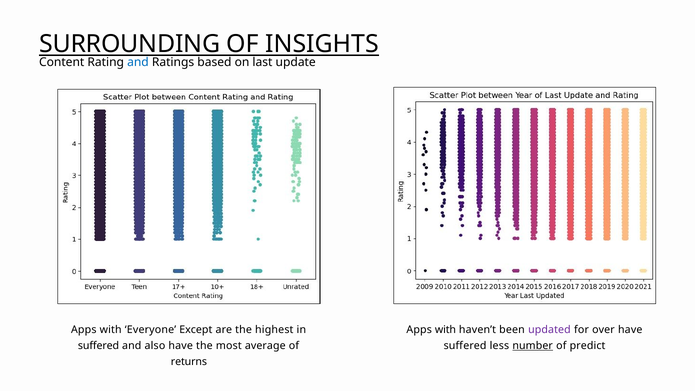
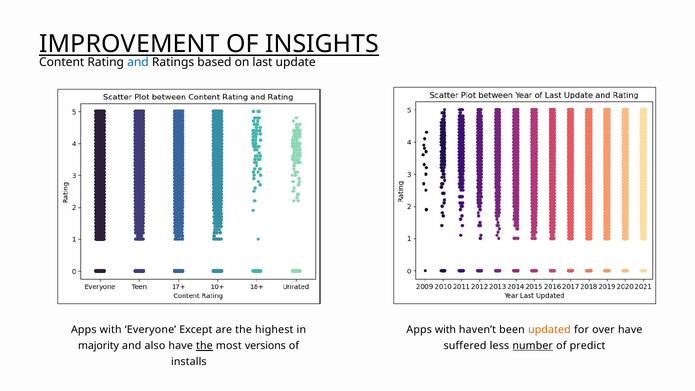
SURROUNDING: SURROUNDING -> IMPROVEMENT (129, 44)
updated colour: purple -> orange (549, 330)
suffered: suffered -> majority (99, 346)
the underline: none -> present (204, 346)
average: average -> versions (265, 346)
returns: returns -> installs (189, 362)
